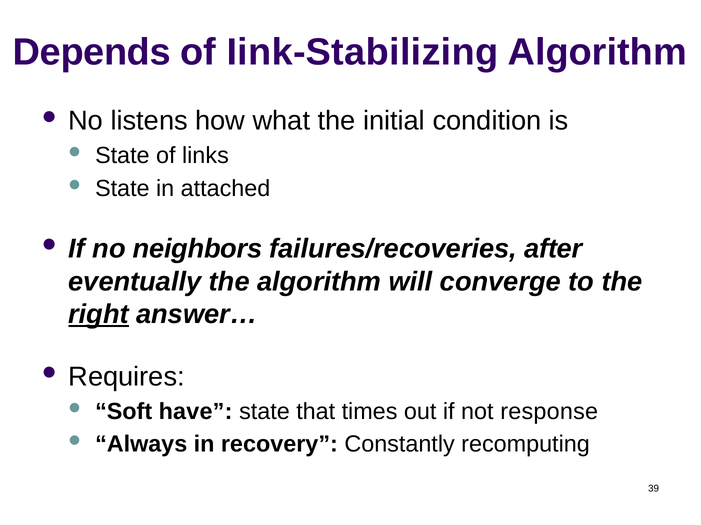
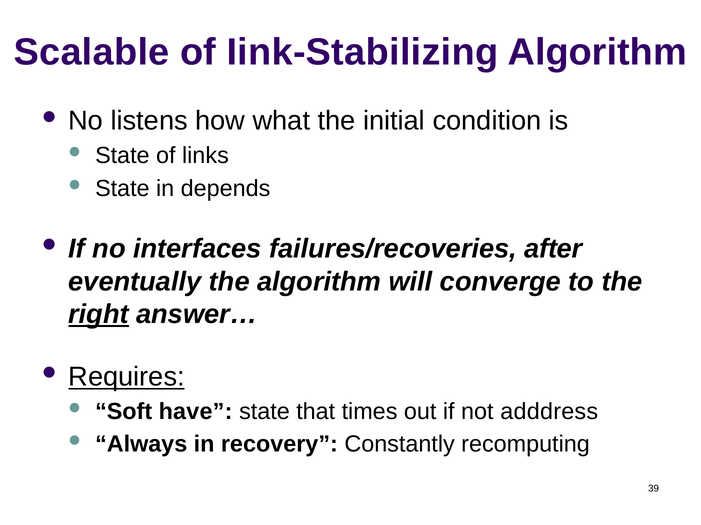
Depends: Depends -> Scalable (92, 52)
attached: attached -> depends (226, 189)
neighbors: neighbors -> interfaces (197, 249)
Requires underline: none -> present (127, 377)
response: response -> adddress (549, 412)
